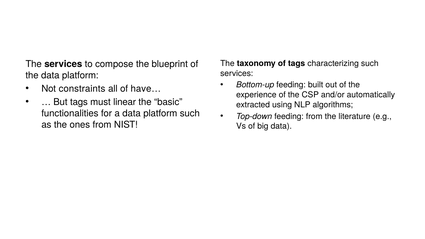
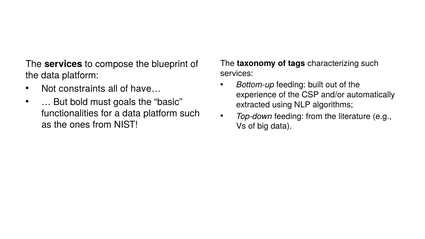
But tags: tags -> bold (79, 102)
linear: linear -> goals (125, 102)
